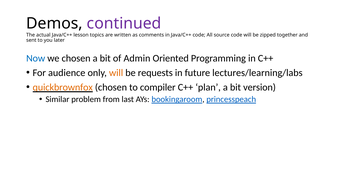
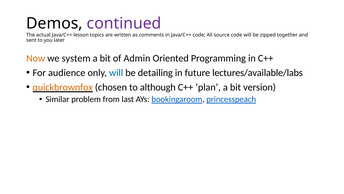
Now colour: blue -> orange (36, 58)
we chosen: chosen -> system (76, 58)
will colour: orange -> blue (116, 73)
requests: requests -> detailing (155, 73)
lectures/learning/labs: lectures/learning/labs -> lectures/available/labs (258, 73)
compiler: compiler -> although (158, 87)
